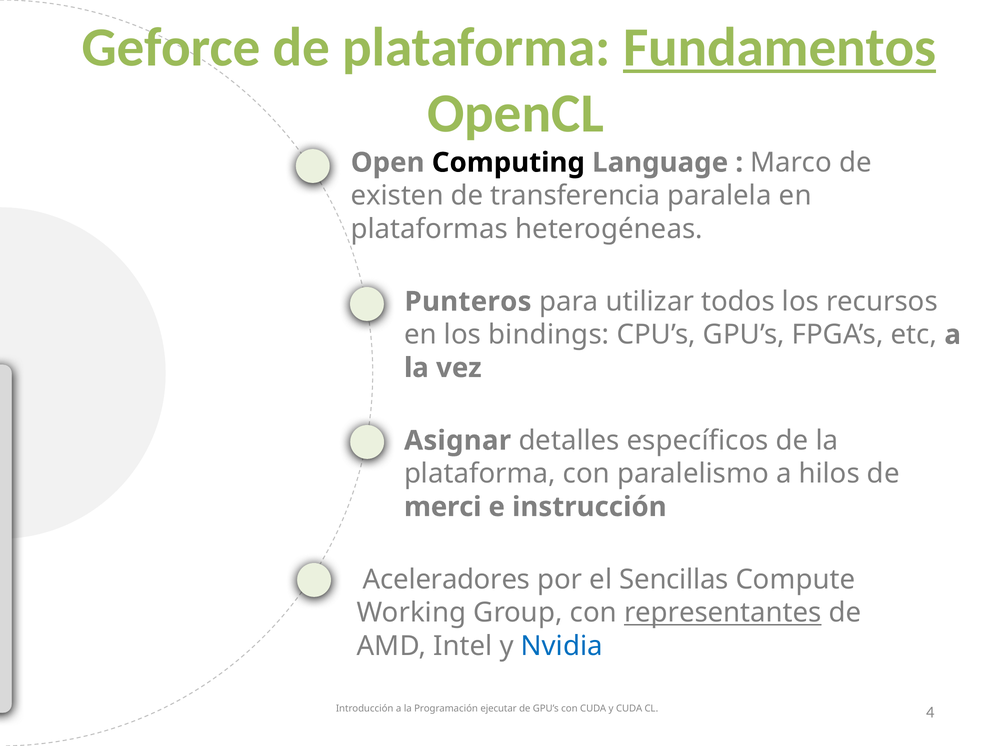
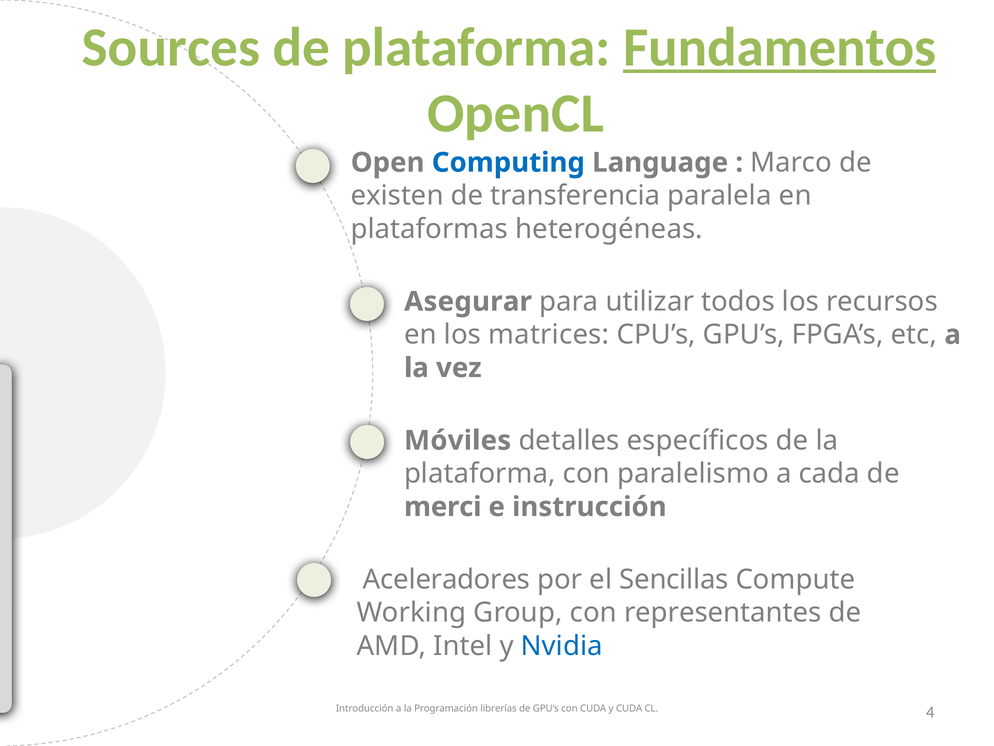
Geforce: Geforce -> Sources (171, 47)
Computing colour: black -> blue (508, 162)
Punteros: Punteros -> Asegurar (468, 301)
bindings: bindings -> matrices (549, 335)
Asignar: Asignar -> Móviles (458, 440)
hilos: hilos -> cada (829, 473)
representantes underline: present -> none (723, 612)
ejecutar: ejecutar -> librerías (499, 708)
